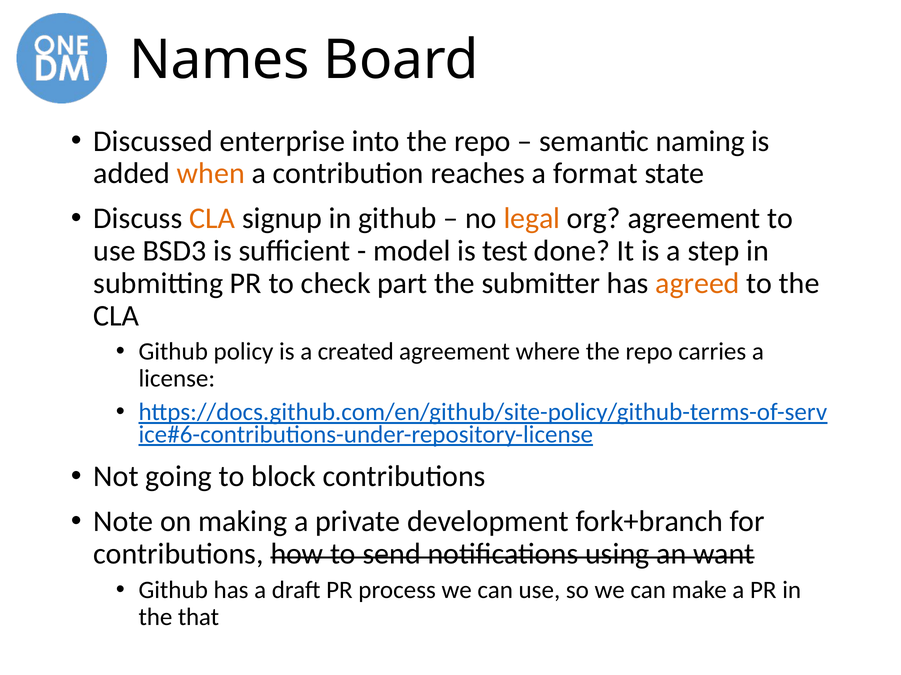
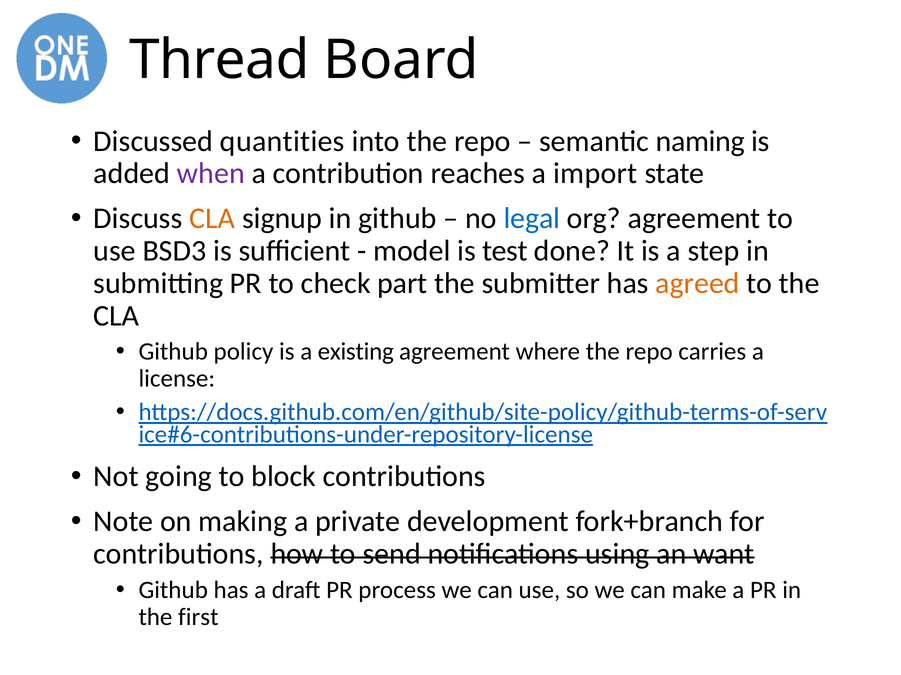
Names: Names -> Thread (219, 60)
enterprise: enterprise -> quantities (282, 141)
when colour: orange -> purple (211, 174)
format: format -> import (595, 174)
legal colour: orange -> blue (532, 219)
created: created -> existing (356, 352)
that: that -> first (198, 618)
